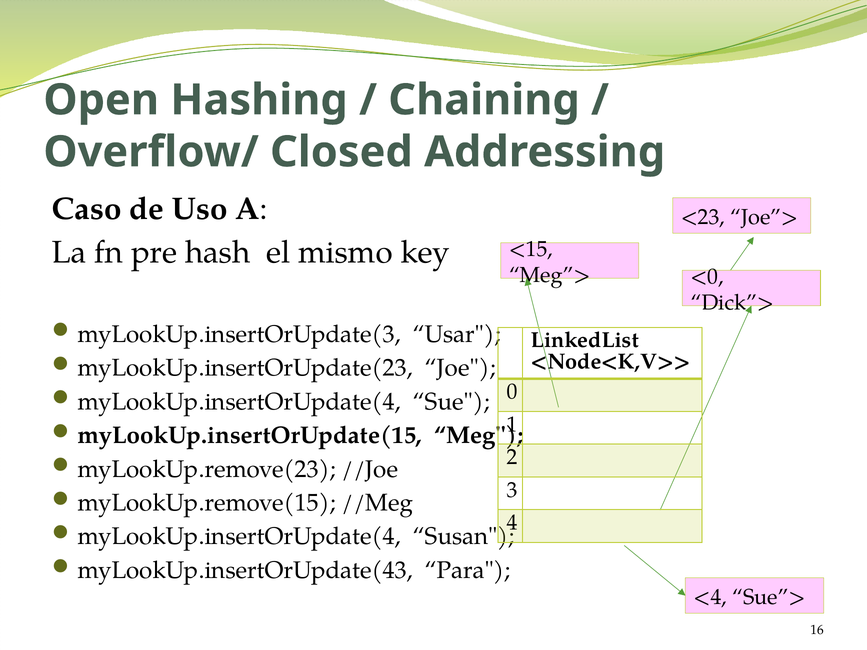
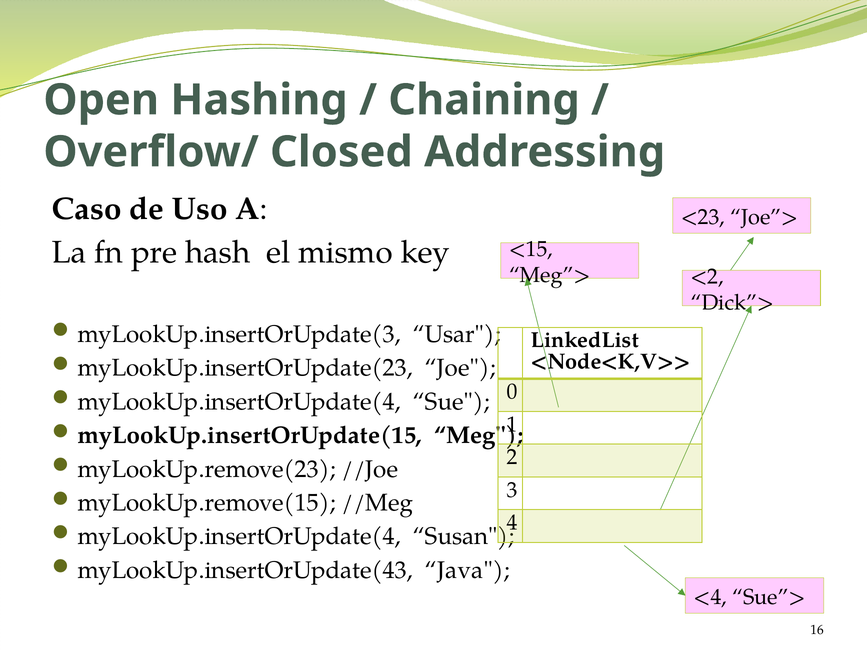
<0: <0 -> <2 (707, 277)
Para: Para -> Java (467, 571)
